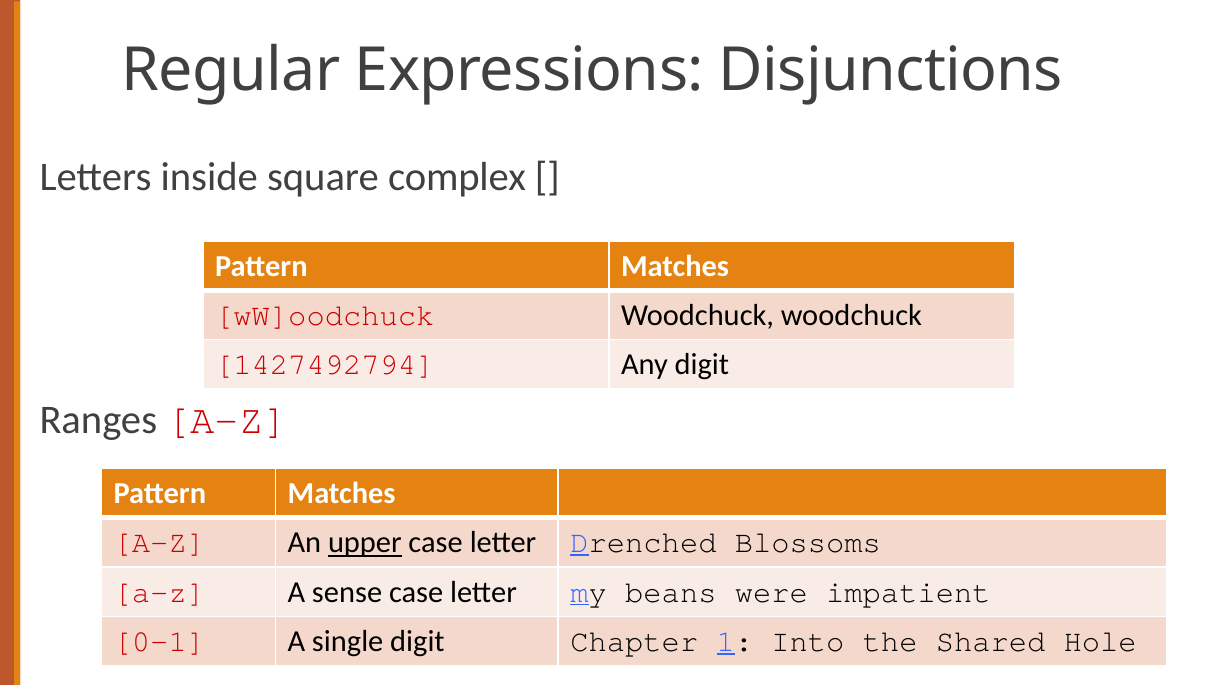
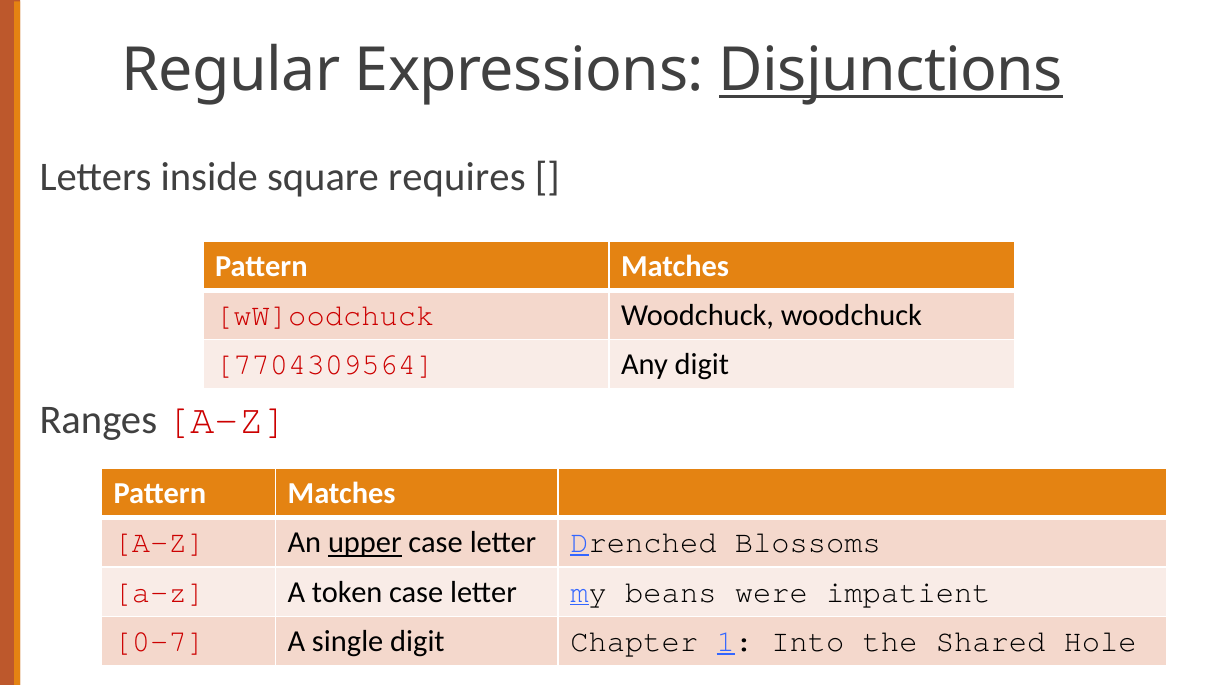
Disjunctions underline: none -> present (891, 70)
complex: complex -> requires (457, 177)
1427492794: 1427492794 -> 7704309564 (325, 365)
sense: sense -> token (347, 592)
0-1: 0-1 -> 0-7 (159, 642)
